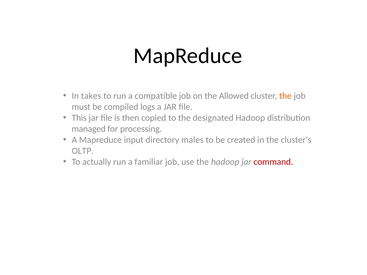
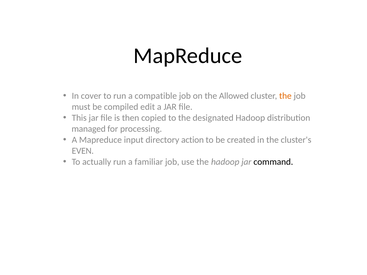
takes: takes -> cover (91, 96)
logs: logs -> edit (148, 107)
males: males -> action (193, 140)
OLTP: OLTP -> EVEN (83, 151)
command colour: red -> black (273, 162)
